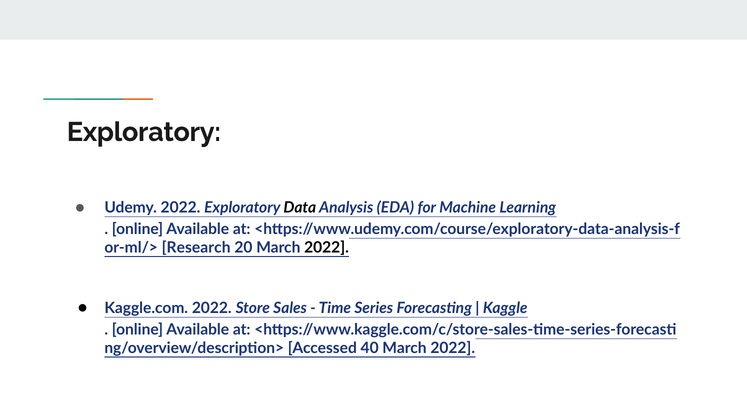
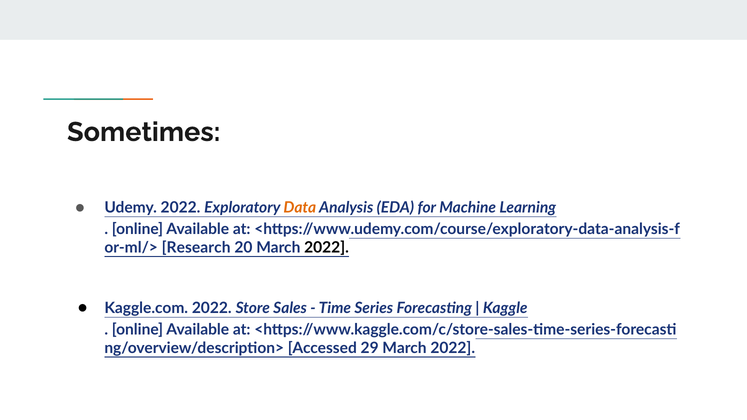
Exploratory: Exploratory -> Sometimes (144, 132)
Data colour: black -> orange (300, 208)
40: 40 -> 29 (370, 348)
